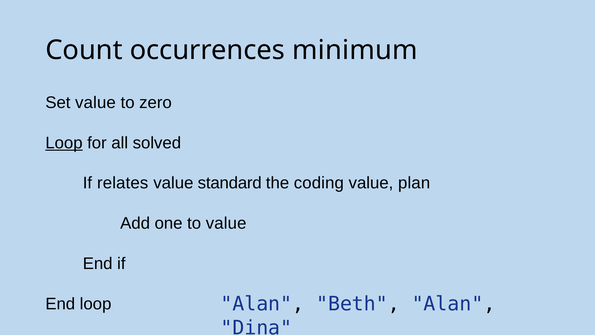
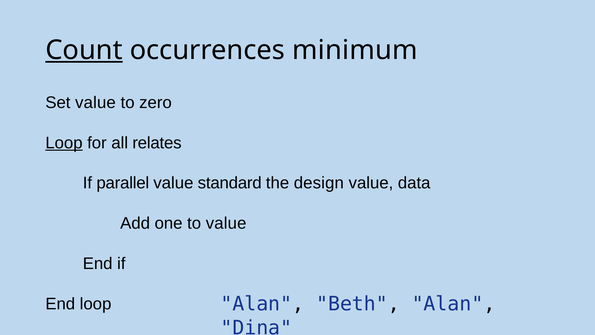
Count underline: none -> present (84, 50)
solved: solved -> relates (157, 143)
relates: relates -> parallel (123, 183)
coding: coding -> design (319, 183)
plan: plan -> data (414, 183)
